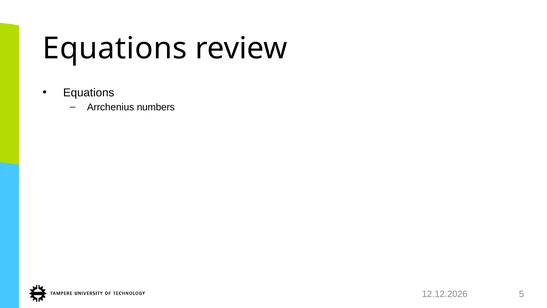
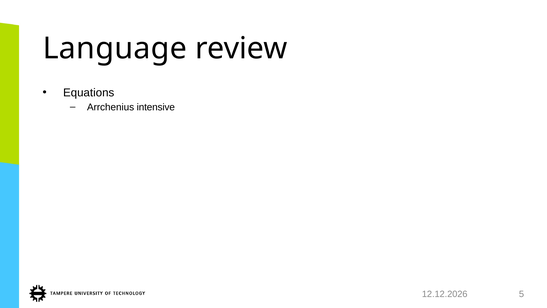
Equations: Equations -> Language (115, 48)
numbers: numbers -> intensive (156, 107)
